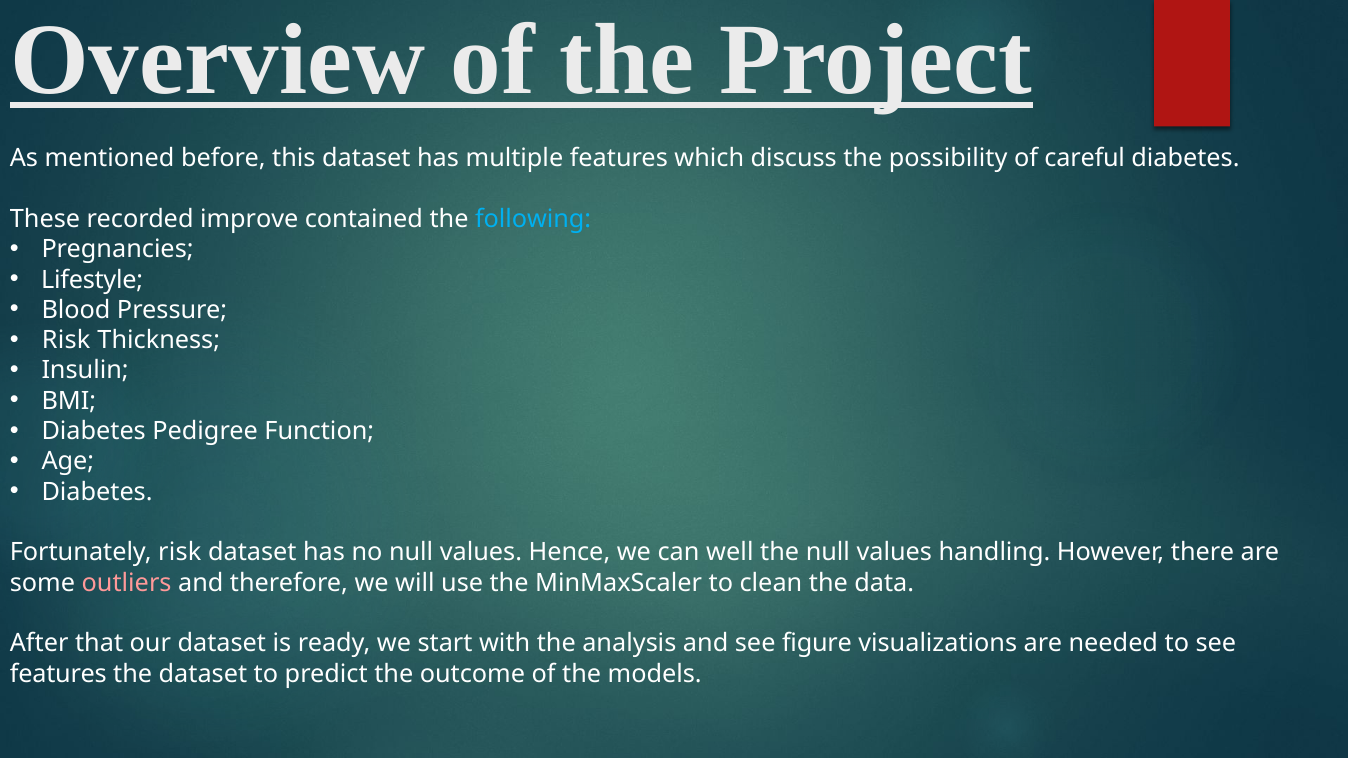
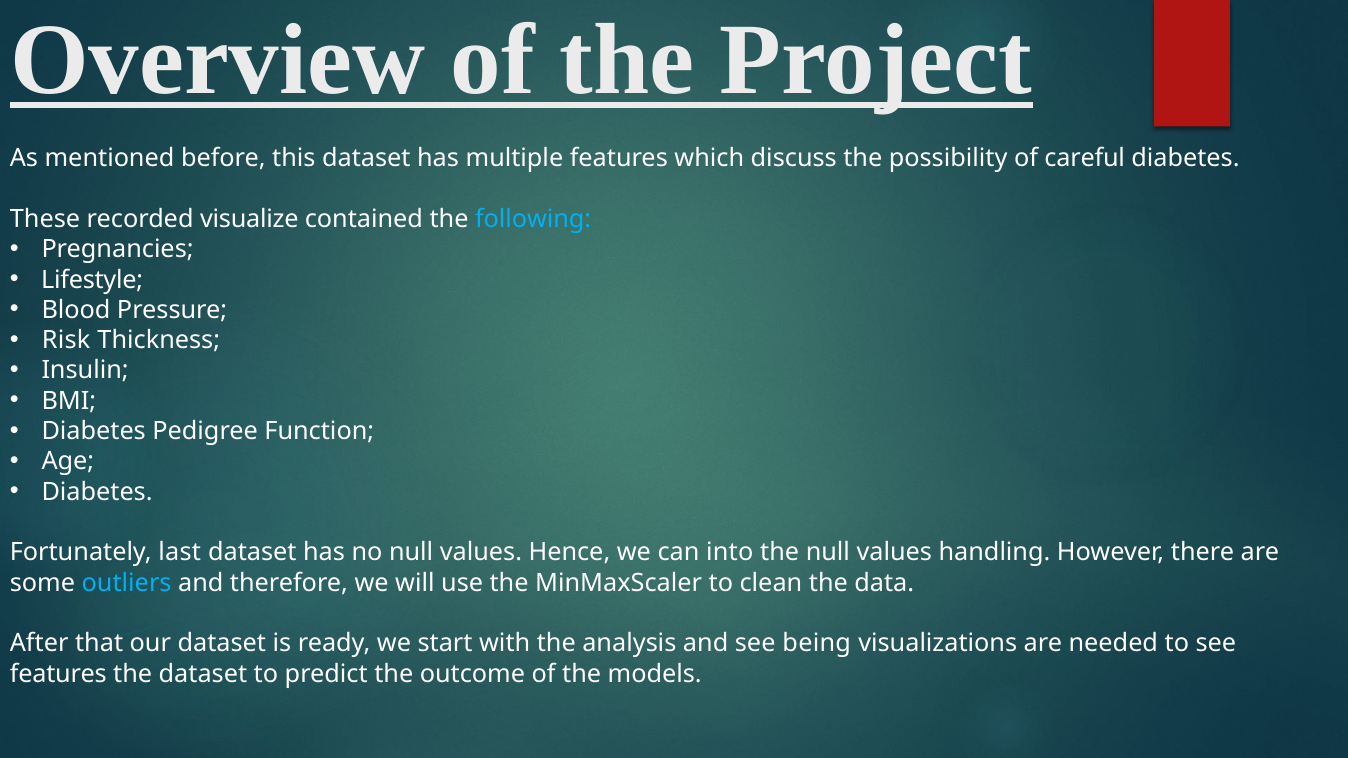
improve: improve -> visualize (249, 219)
Fortunately risk: risk -> last (180, 553)
well: well -> into (730, 553)
outliers colour: pink -> light blue (127, 583)
figure: figure -> being (817, 644)
